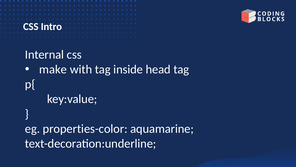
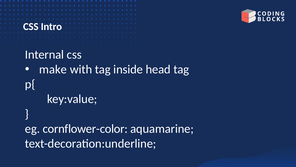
properties-color: properties-color -> cornflower-color (85, 128)
